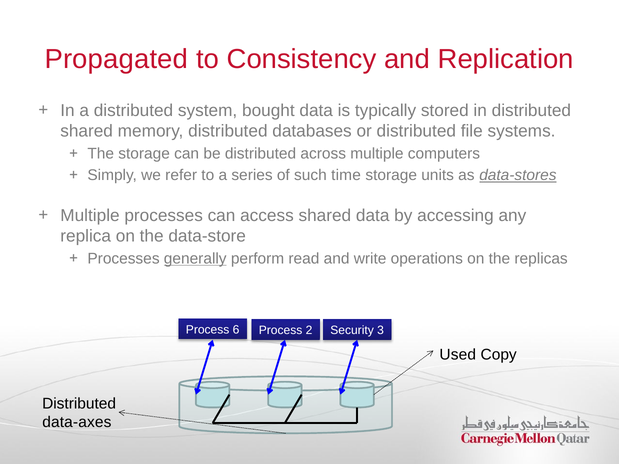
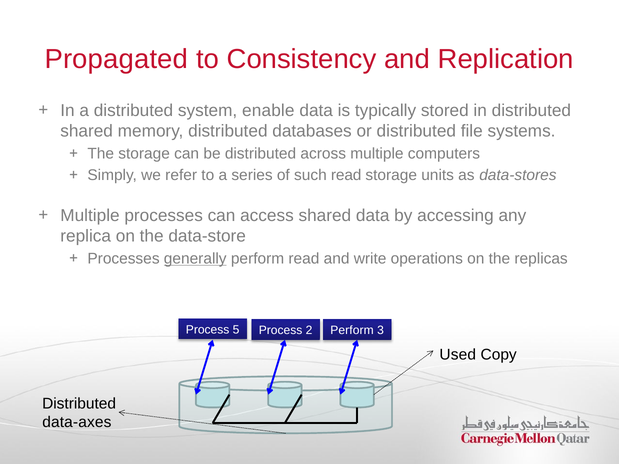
bought: bought -> enable (268, 111)
such time: time -> read (346, 175)
data-stores underline: present -> none (518, 175)
6: 6 -> 5 (236, 330)
2 Security: Security -> Perform (352, 331)
